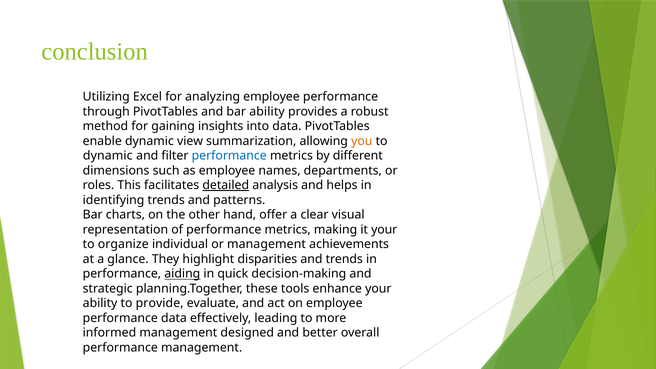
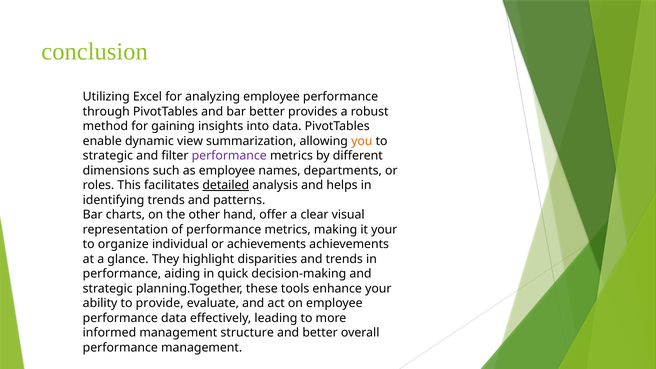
bar ability: ability -> better (267, 112)
dynamic: dynamic -> strategic (108, 156)
performance colour: blue -> purple (229, 156)
or management: management -> achievements (267, 244)
aiding underline: present -> none (182, 274)
designed: designed -> structure (247, 333)
